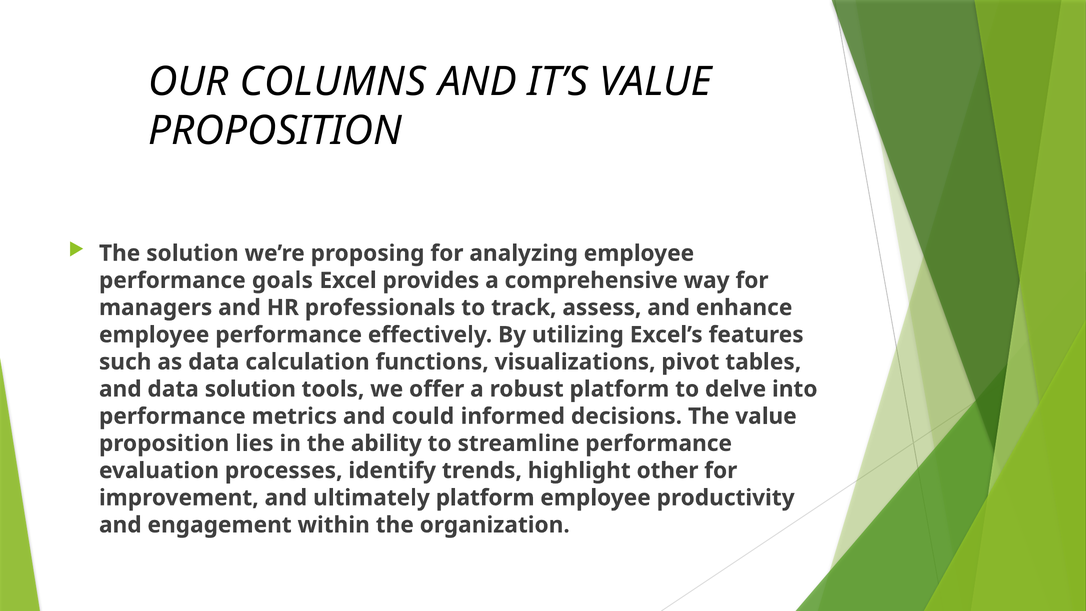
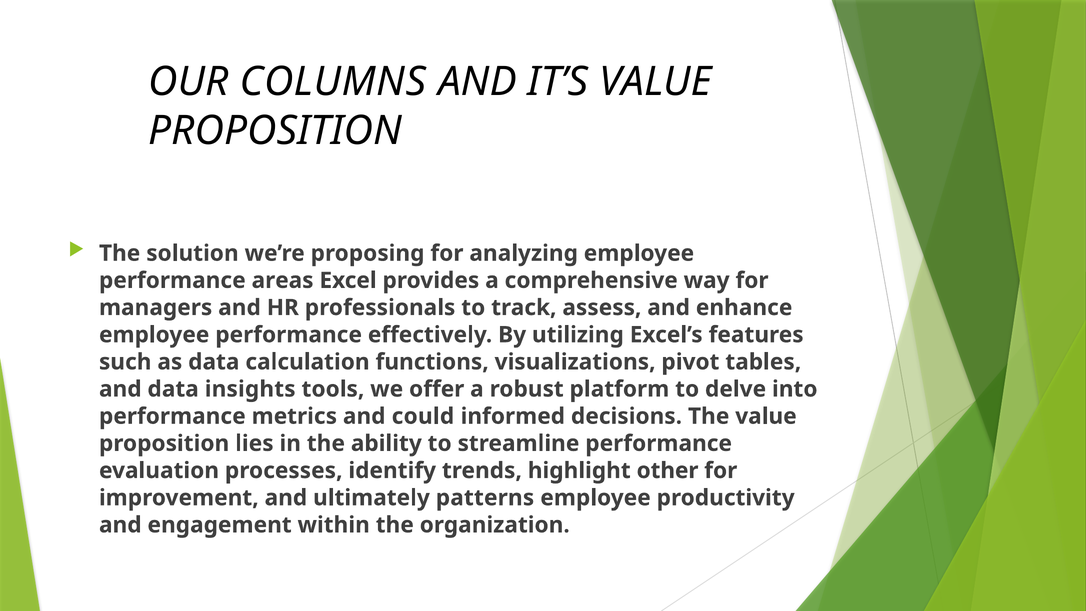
goals: goals -> areas (283, 280)
data solution: solution -> insights (250, 389)
ultimately platform: platform -> patterns (485, 498)
